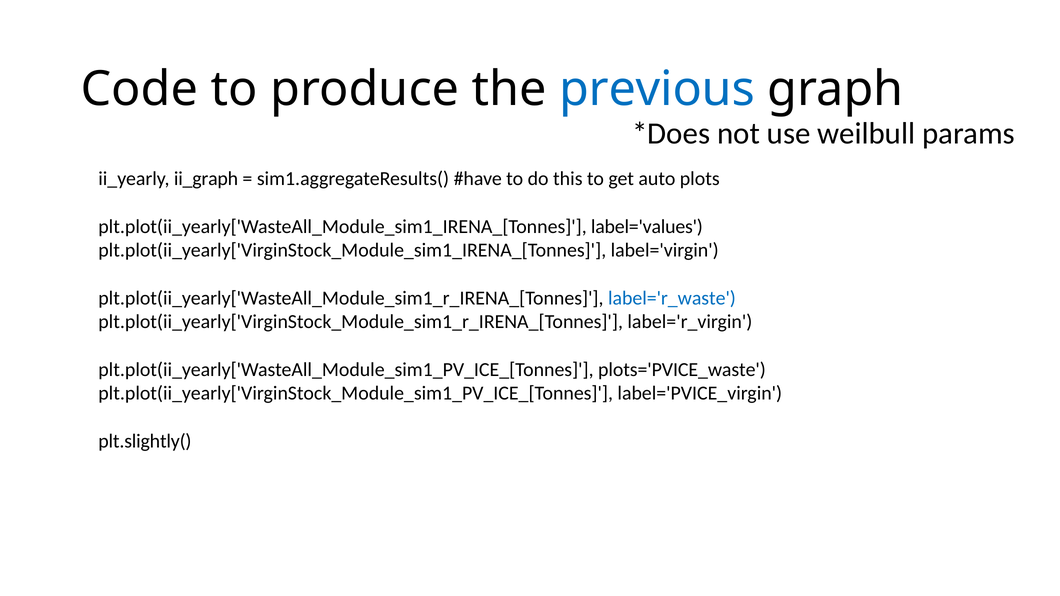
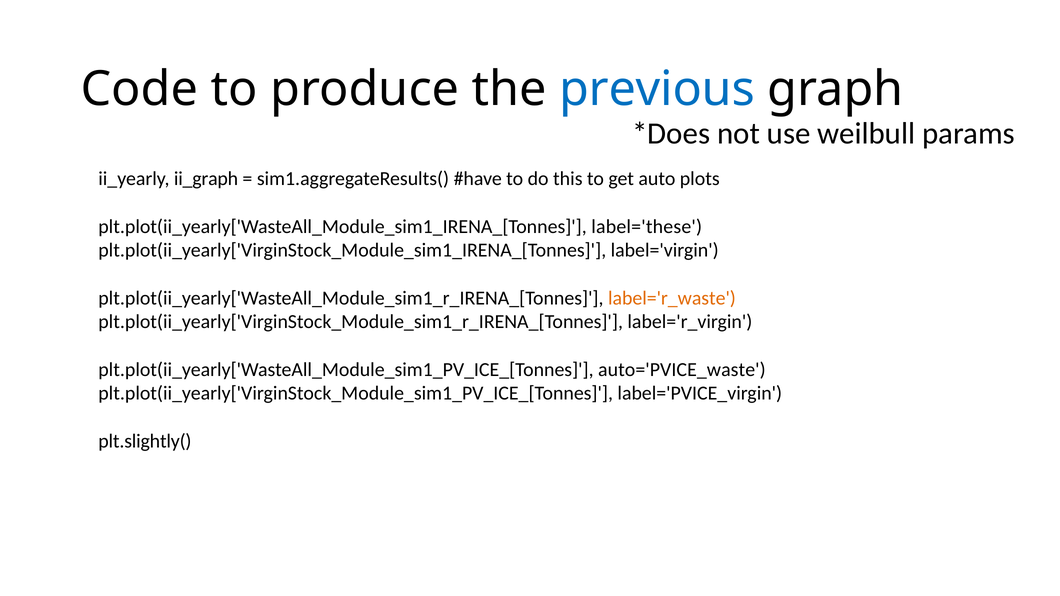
label='values: label='values -> label='these (647, 227)
label='r_waste colour: blue -> orange (672, 298)
plots='PVICE_waste: plots='PVICE_waste -> auto='PVICE_waste (682, 370)
